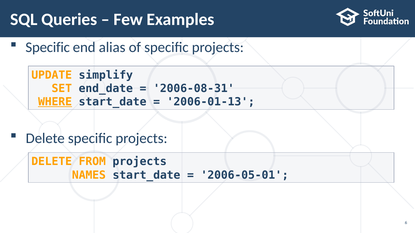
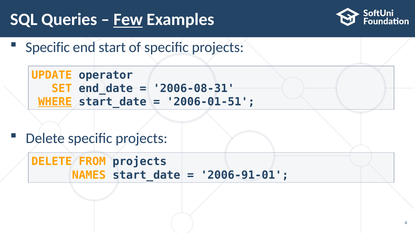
Few underline: none -> present (128, 20)
alias: alias -> start (112, 47)
simplify: simplify -> operator (106, 75)
2006-01-13: 2006-01-13 -> 2006-01-51 (211, 102)
2006-05-01: 2006-05-01 -> 2006-91-01 (245, 175)
